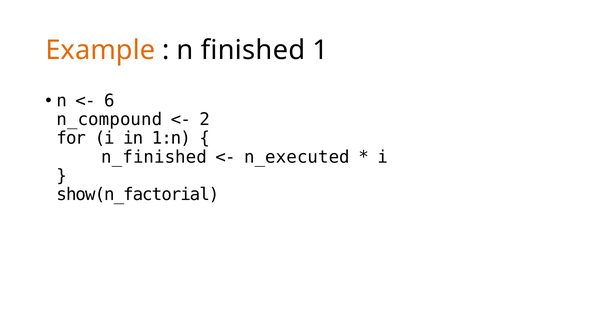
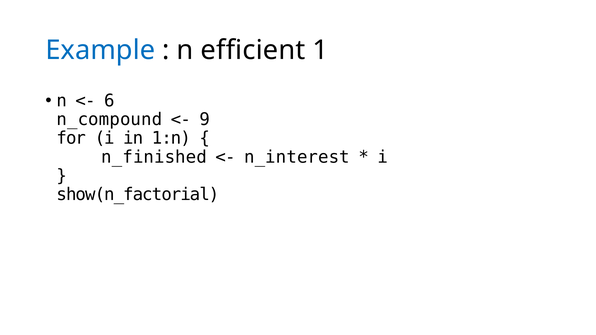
Example colour: orange -> blue (100, 50)
finished: finished -> efficient (253, 50)
2: 2 -> 9 (205, 120)
n_executed: n_executed -> n_interest (297, 157)
